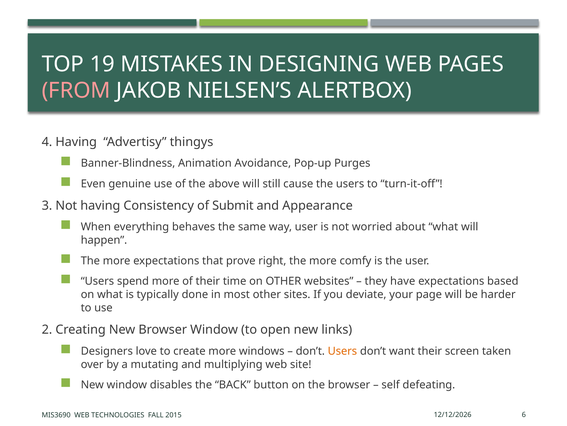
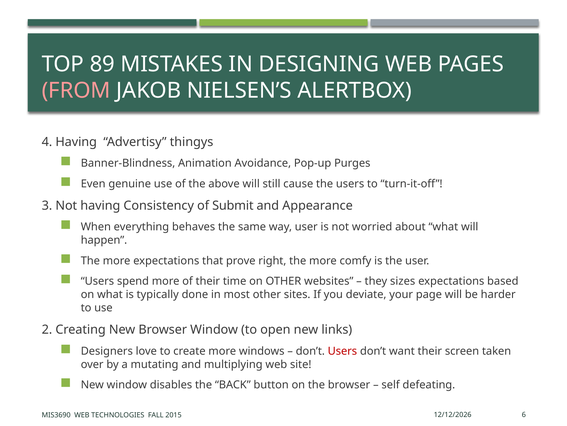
19: 19 -> 89 (102, 64)
have: have -> sizes (403, 281)
Users colour: orange -> red (342, 350)
